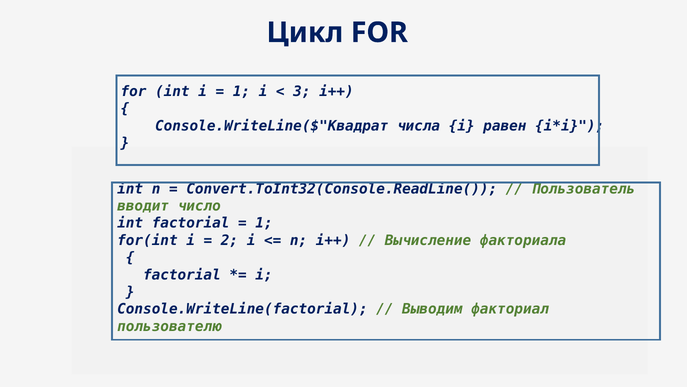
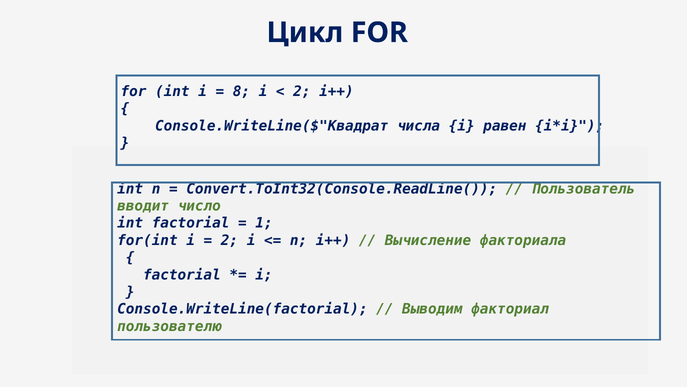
1: 1 -> 8 (241, 91)
3: 3 -> 2 (302, 91)
